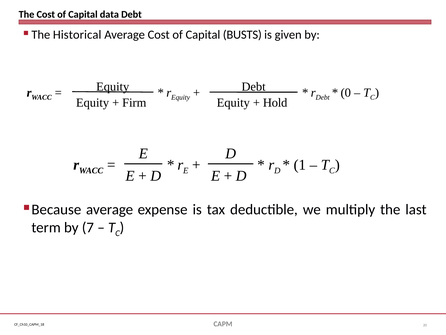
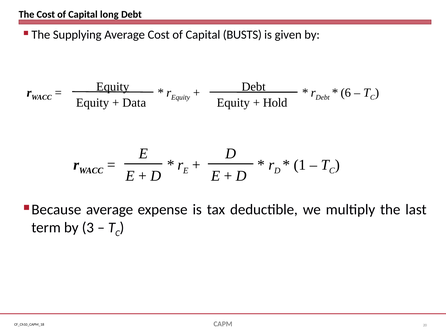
data: data -> long (109, 14)
Historical: Historical -> Supplying (77, 35)
0: 0 -> 6 (346, 92)
Firm: Firm -> Data (134, 102)
7: 7 -> 3 (88, 227)
